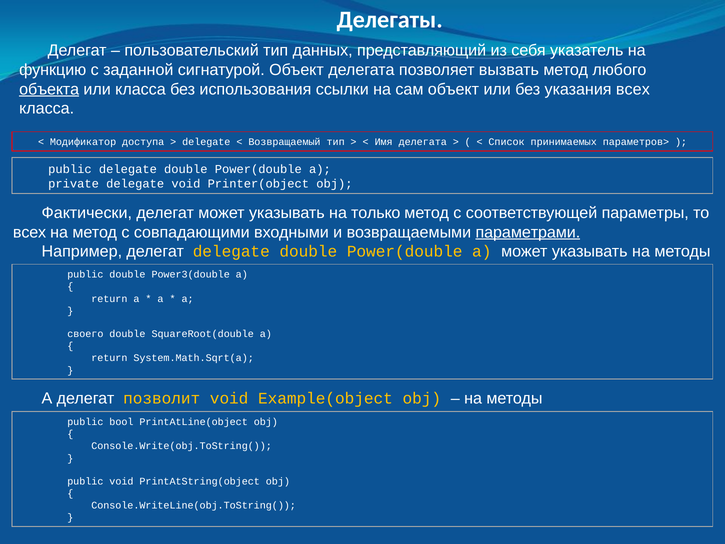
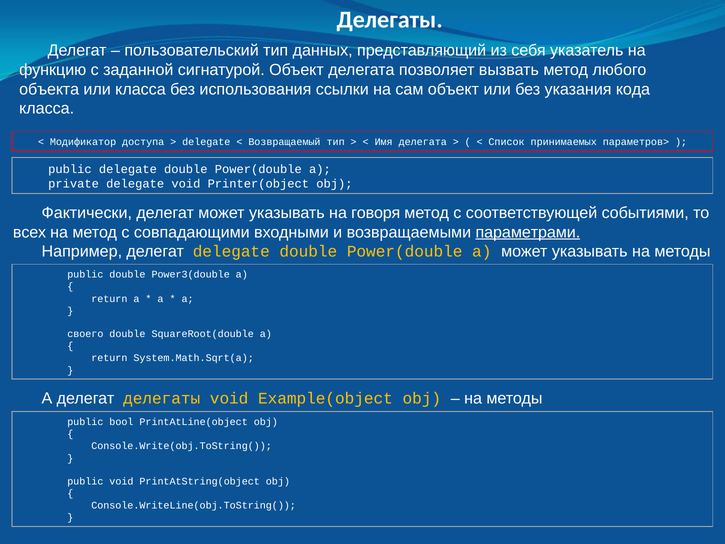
объекта underline: present -> none (49, 89)
указания всех: всех -> кода (633, 89)
только: только -> говоря (376, 213)
параметры: параметры -> событиями (645, 213)
делегат позволит: позволит -> делегаты (162, 398)
